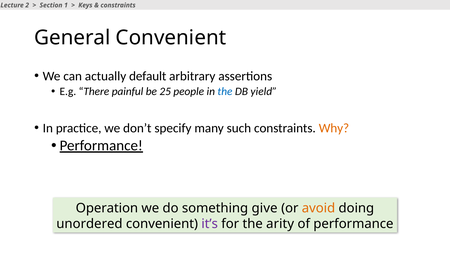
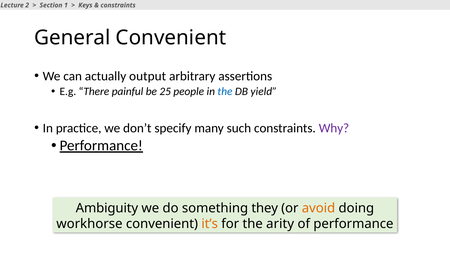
default: default -> output (148, 76)
Why colour: orange -> purple (334, 128)
Operation: Operation -> Ambiguity (107, 208)
give: give -> they (265, 208)
unordered: unordered -> workhorse (89, 224)
it’s colour: purple -> orange (210, 224)
